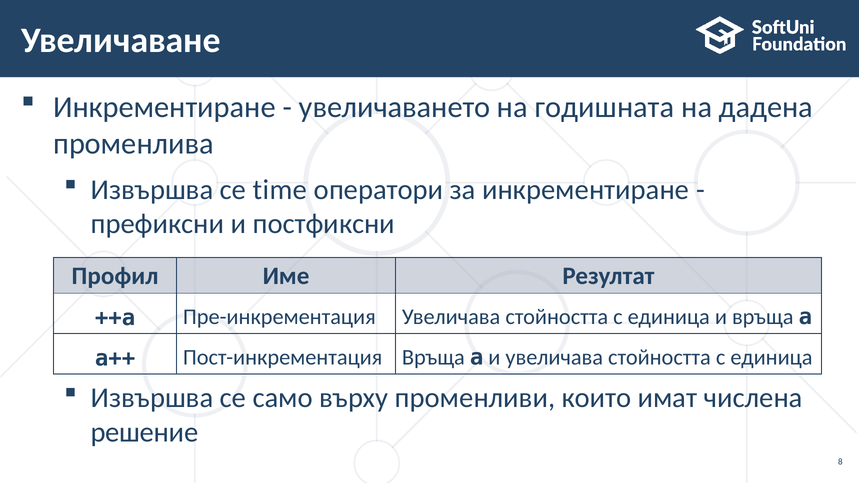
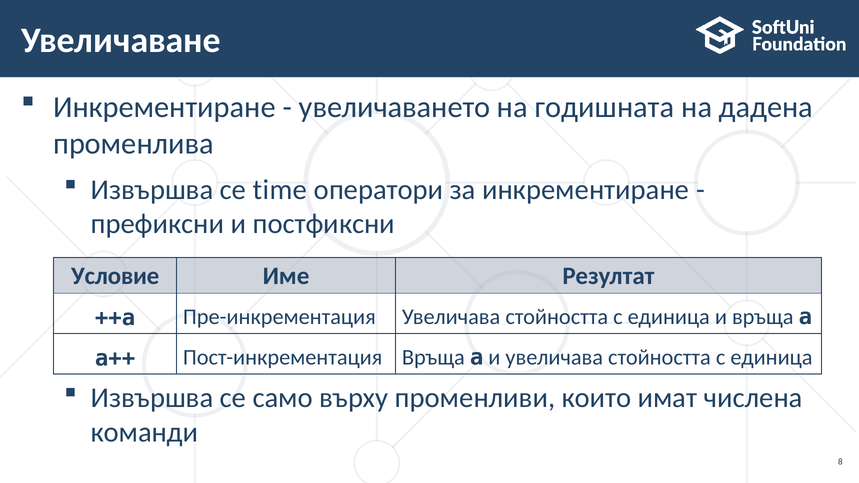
Профил: Профил -> Условие (115, 276)
решение: решение -> команди (144, 433)
